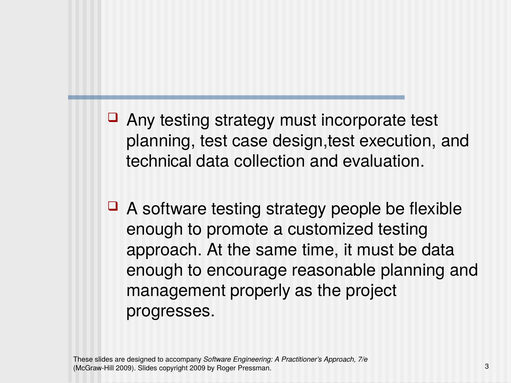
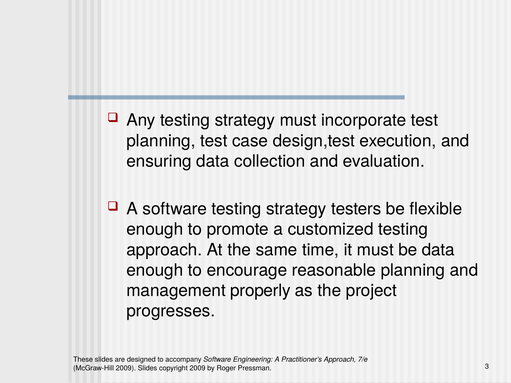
technical: technical -> ensuring (159, 161)
people: people -> testers (356, 209)
